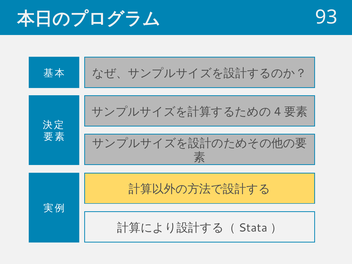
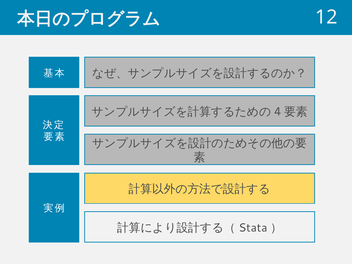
93: 93 -> 12 (326, 17)
